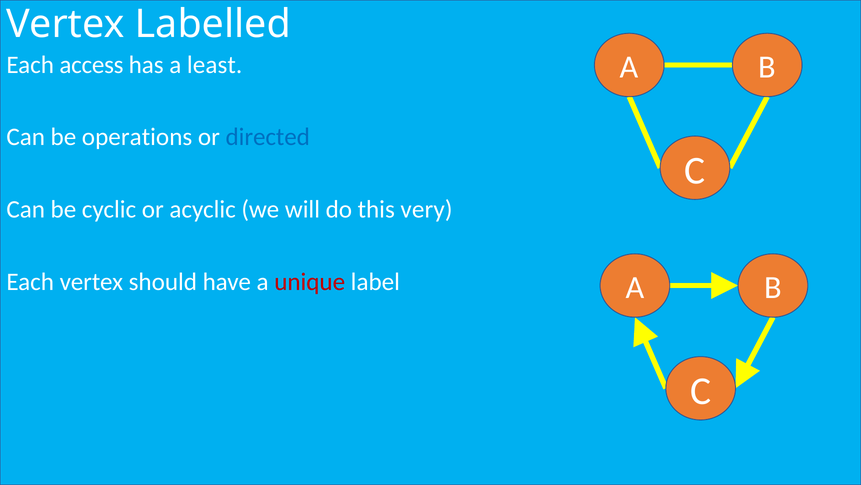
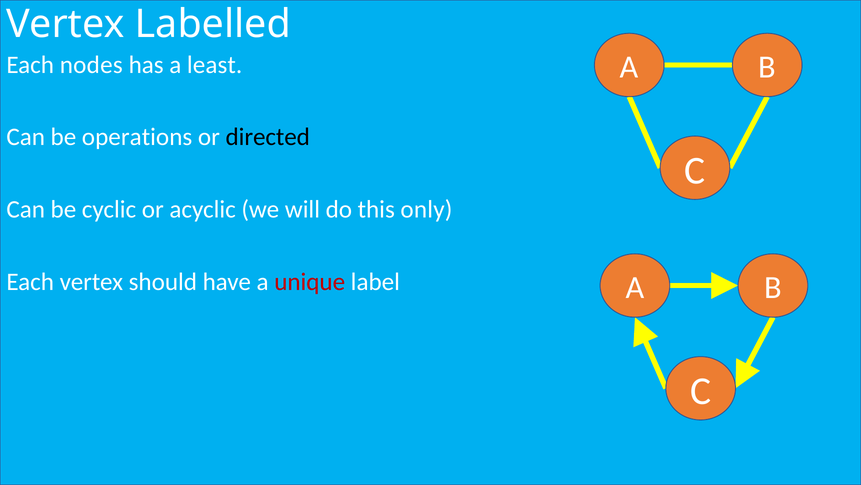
access: access -> nodes (91, 65)
directed colour: blue -> black (268, 137)
very: very -> only (426, 209)
